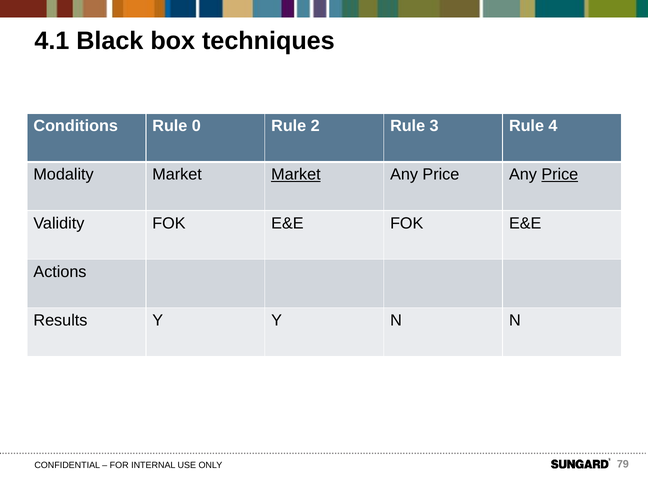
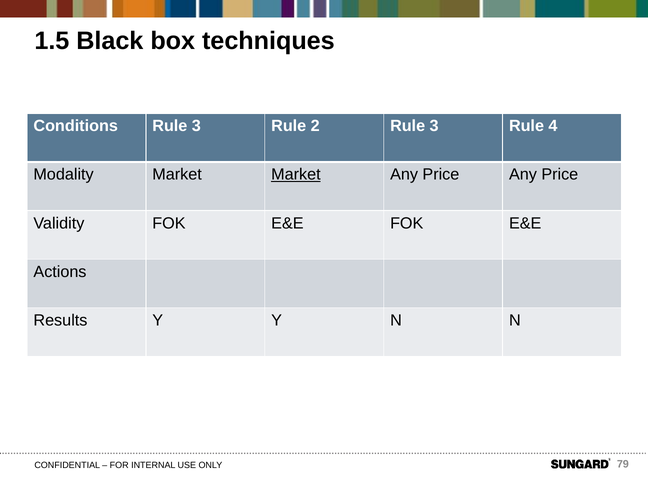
4.1: 4.1 -> 1.5 (52, 41)
Conditions Rule 0: 0 -> 3 (196, 126)
Price underline: present -> none (560, 175)
